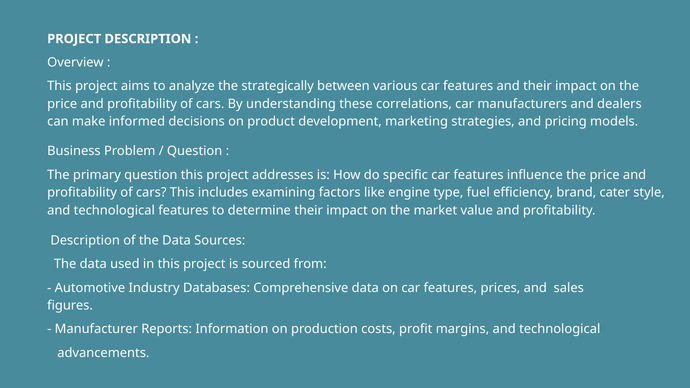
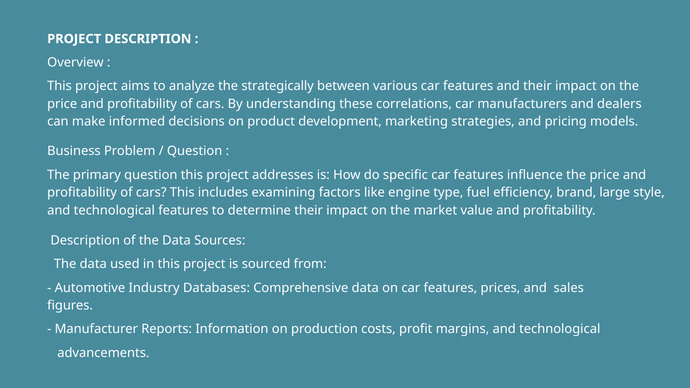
cater: cater -> large (615, 193)
